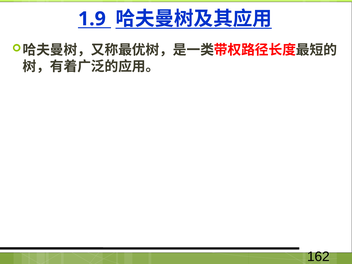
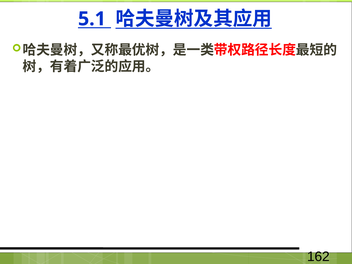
1.9: 1.9 -> 5.1 (92, 19)
